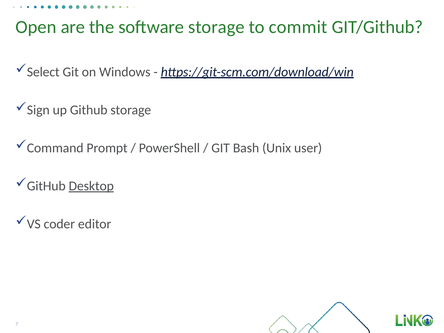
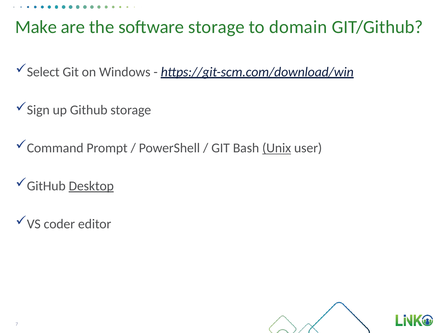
Open: Open -> Make (36, 27)
commit: commit -> domain (298, 27)
Unix underline: none -> present (277, 148)
